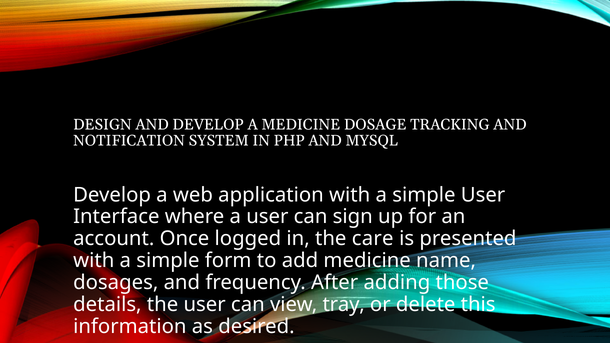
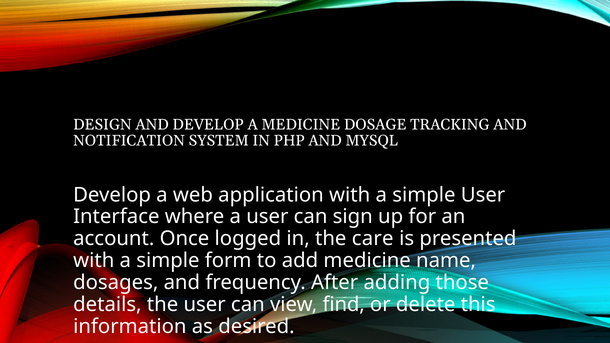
tray: tray -> find (344, 305)
